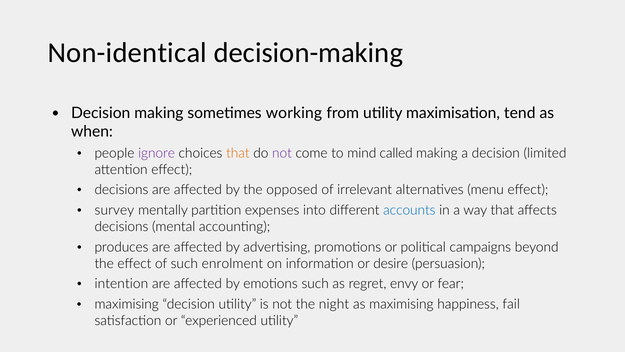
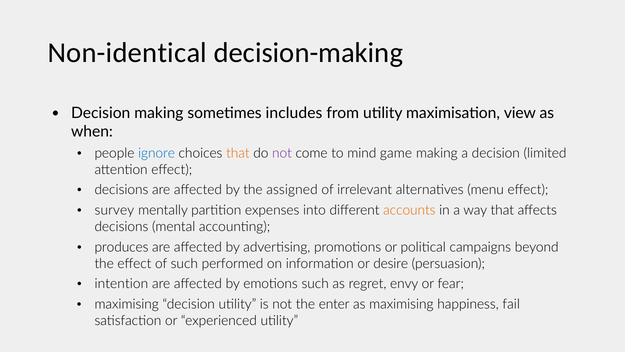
working: working -> includes (294, 113)
tend: tend -> view (520, 113)
ignore colour: purple -> blue (157, 153)
called: called -> game (396, 153)
opposed: opposed -> assigned (292, 190)
accounts colour: blue -> orange (409, 210)
enrolment: enrolment -> performed (233, 263)
night: night -> enter (334, 304)
